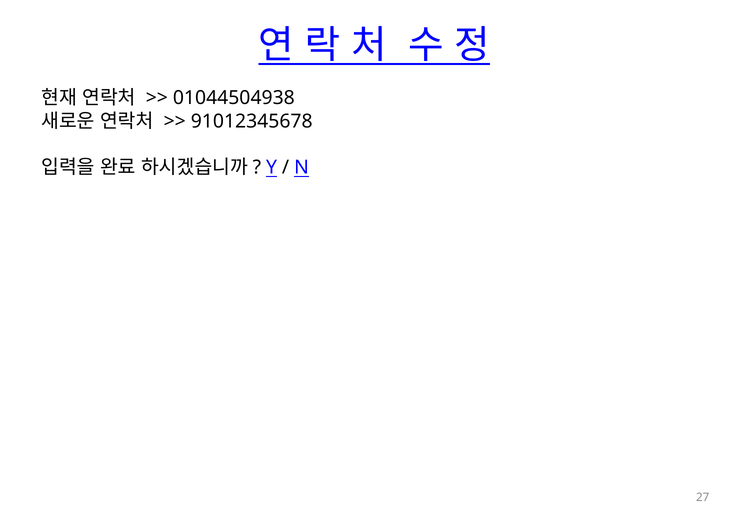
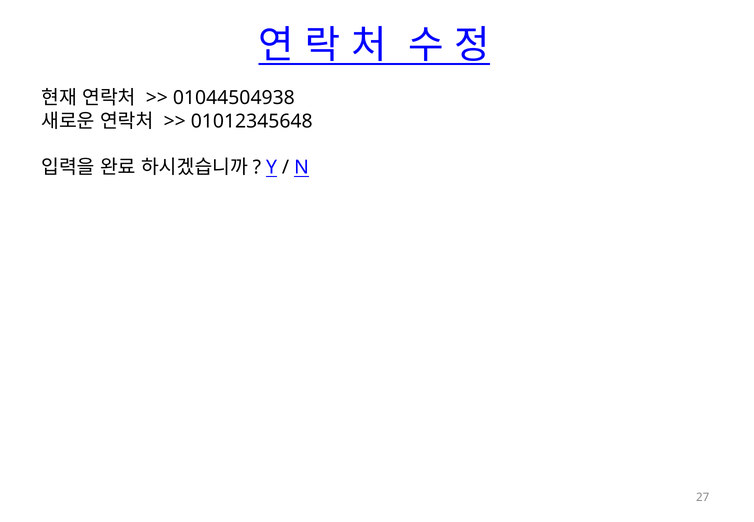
91012345678: 91012345678 -> 01012345648 (252, 121)
